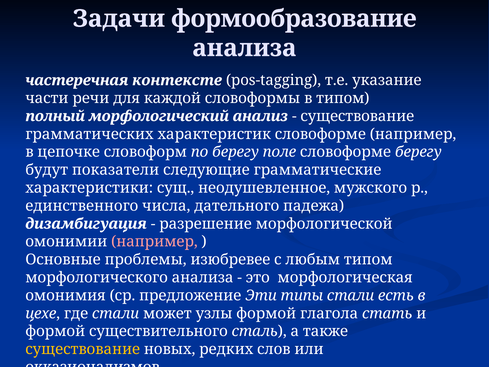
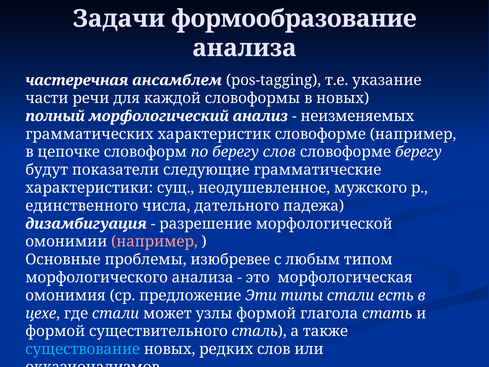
контексте: контексте -> ансамблем (177, 80)
в типом: типом -> новых (343, 98)
существование: существование -> неизменяемых (357, 116)
берегу поле: поле -> слов (279, 152)
существование colour: yellow -> light blue (83, 349)
